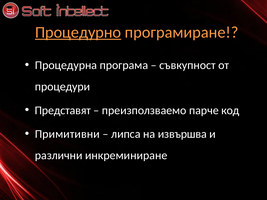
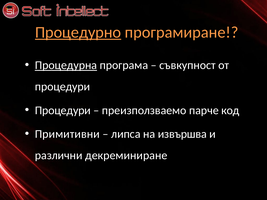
Процедурна underline: none -> present (66, 65)
Представят: Представят -> Процедури (63, 110)
инкреминиране: инкреминиране -> декреминиране (126, 156)
